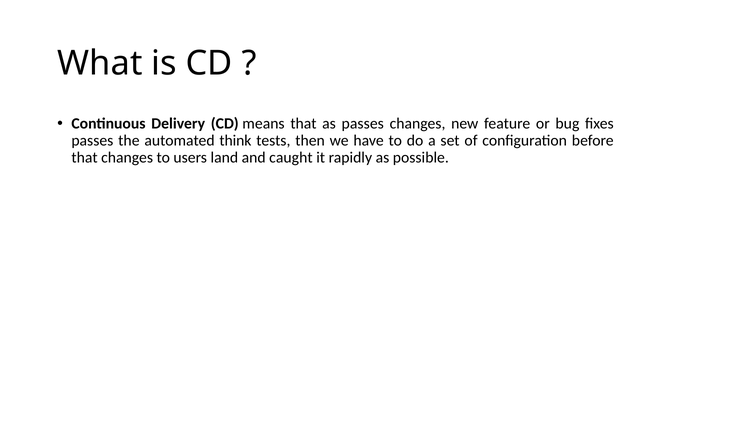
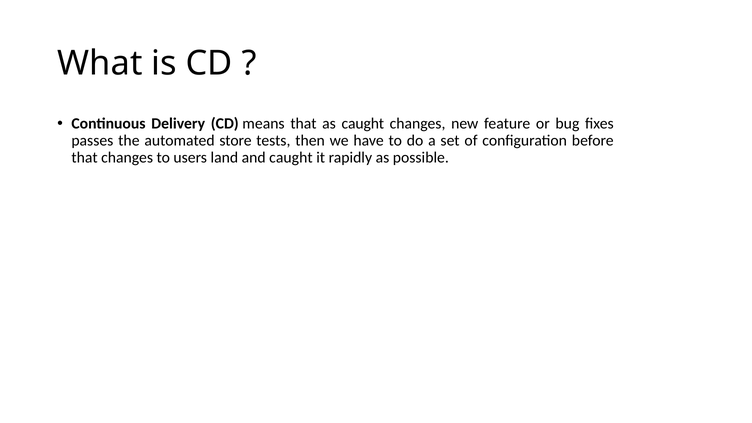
as passes: passes -> caught (363, 124)
think: think -> store (236, 141)
